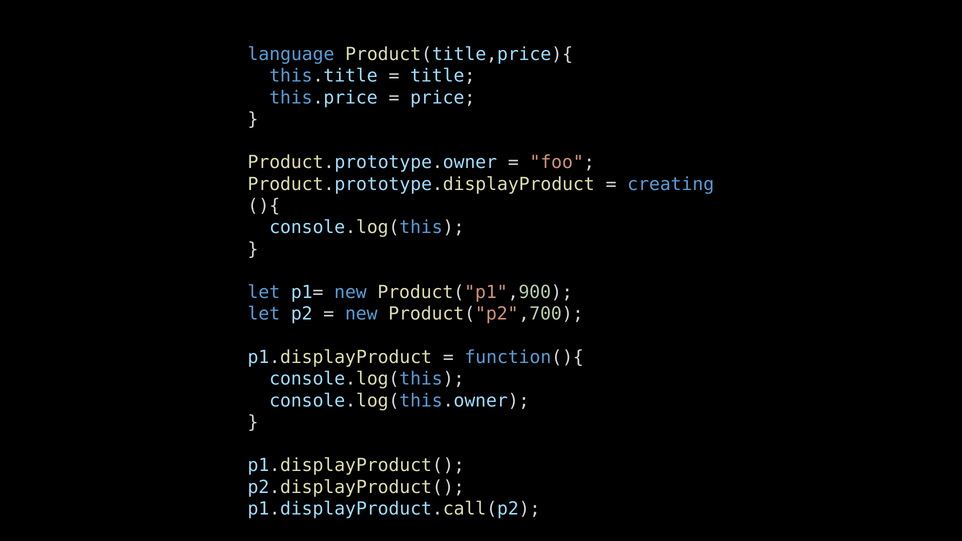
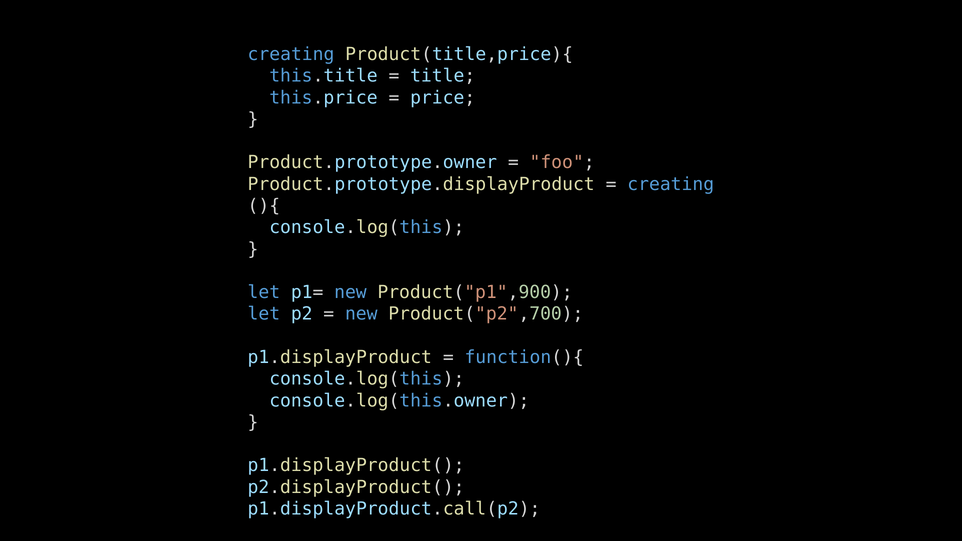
language: language -> creating (291, 54)
